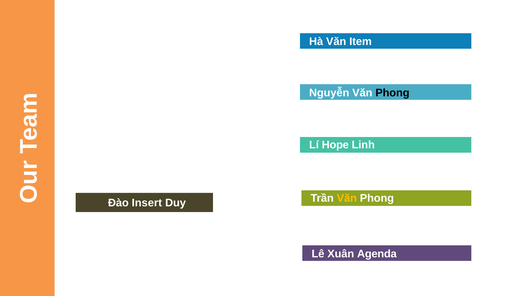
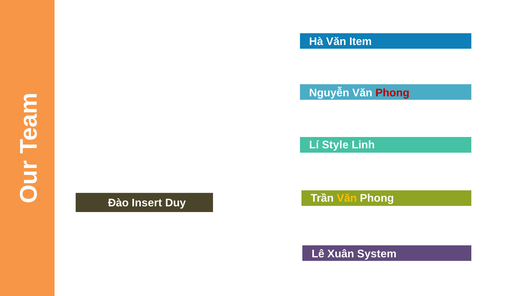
Phong colour: black -> red (392, 93)
Hope: Hope -> Style (335, 145)
Agenda: Agenda -> System (377, 253)
